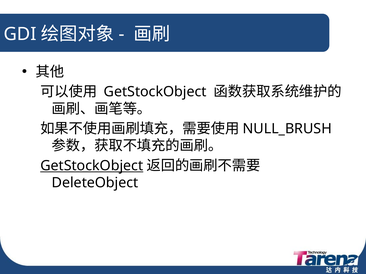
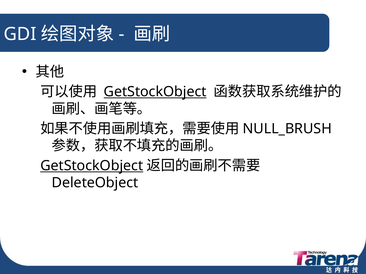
GetStockObject underline: none -> present (155, 92)
